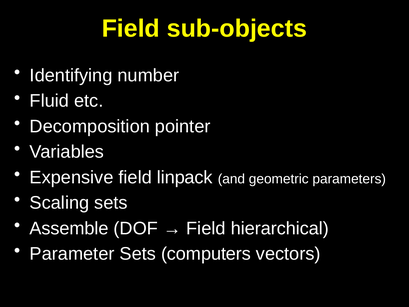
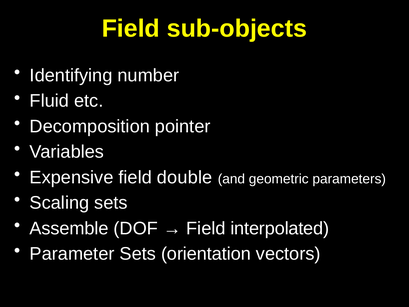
linpack: linpack -> double (185, 177)
hierarchical: hierarchical -> interpolated (280, 228)
computers: computers -> orientation (206, 254)
